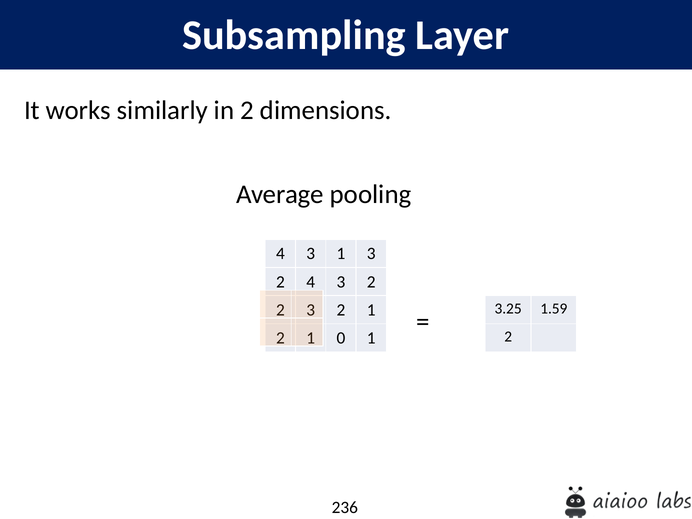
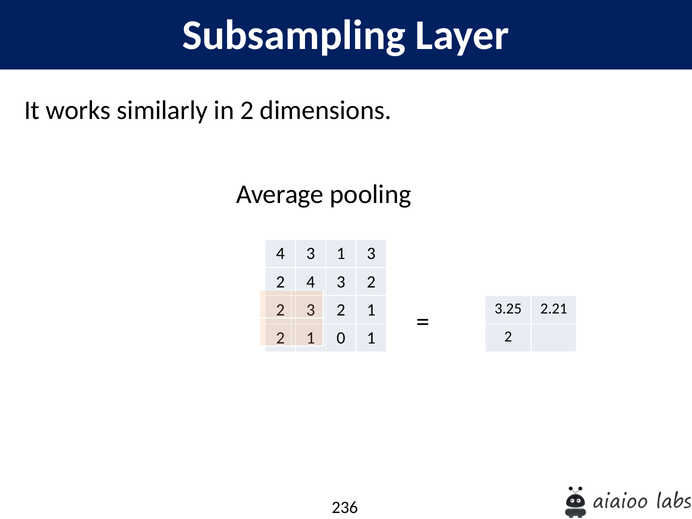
1.59: 1.59 -> 2.21 (554, 309)
